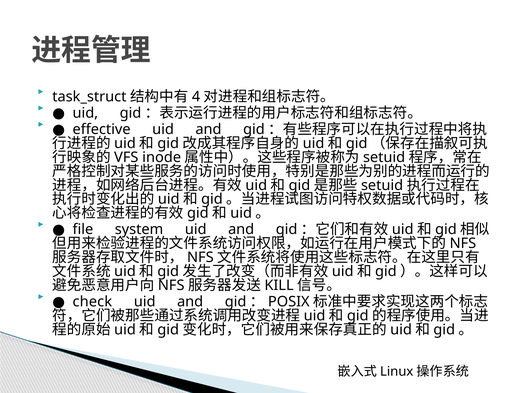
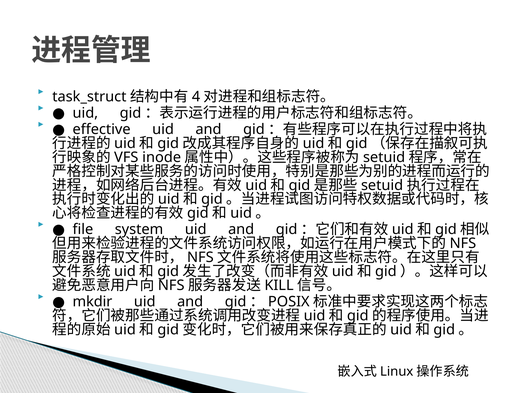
check: check -> mkdir (92, 302)
